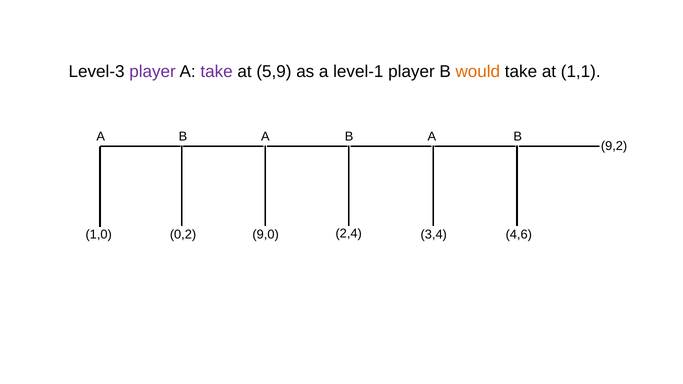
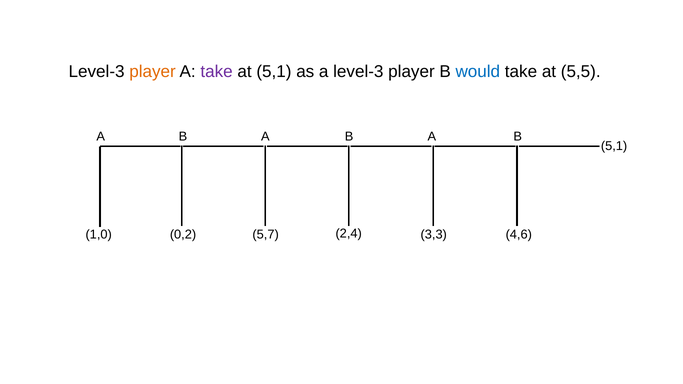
player colour: purple -> orange (153, 72)
at 5,9: 5,9 -> 5,1 (274, 72)
a level-1: level-1 -> level-3 (358, 72)
would colour: orange -> blue (478, 72)
1,1: 1,1 -> 5,5 (581, 72)
9,2: 9,2 -> 5,1 (614, 146)
9,0: 9,0 -> 5,7 (266, 235)
3,4: 3,4 -> 3,3 (434, 235)
